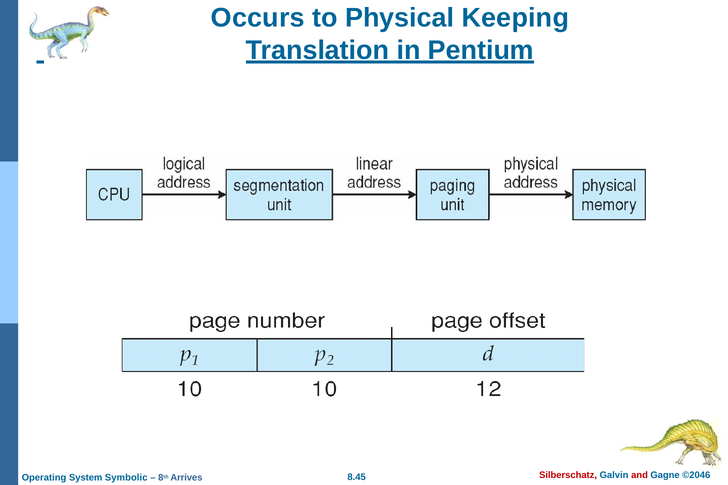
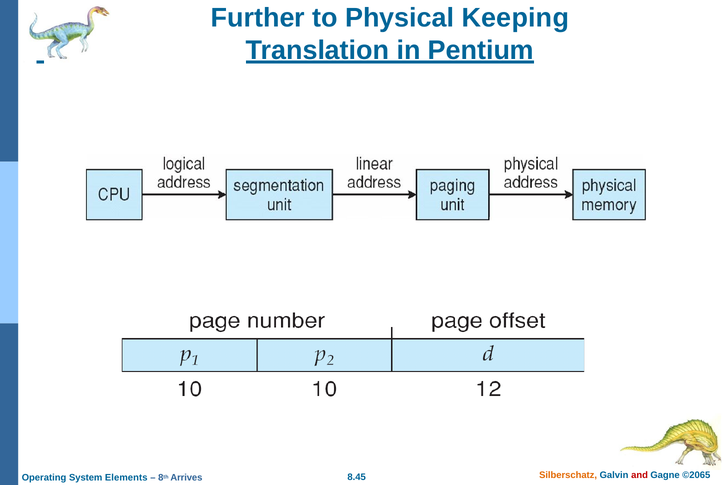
Occurs: Occurs -> Further (258, 18)
Silberschatz colour: red -> orange (568, 476)
©2046: ©2046 -> ©2065 (696, 476)
Symbolic: Symbolic -> Elements (126, 478)
